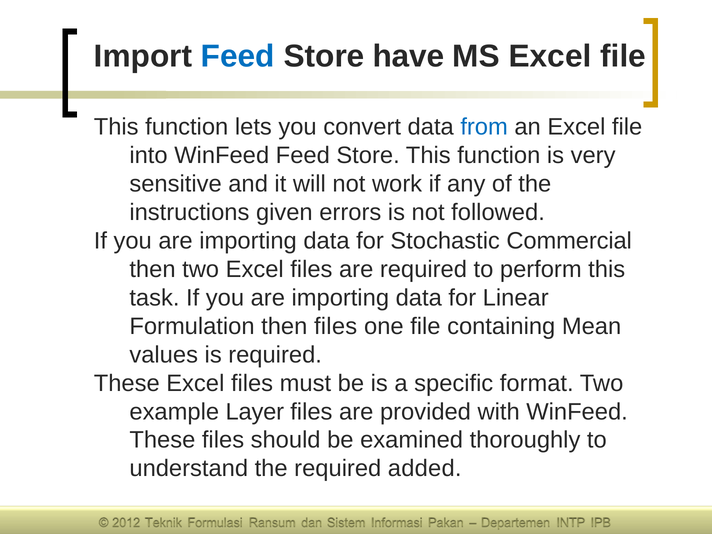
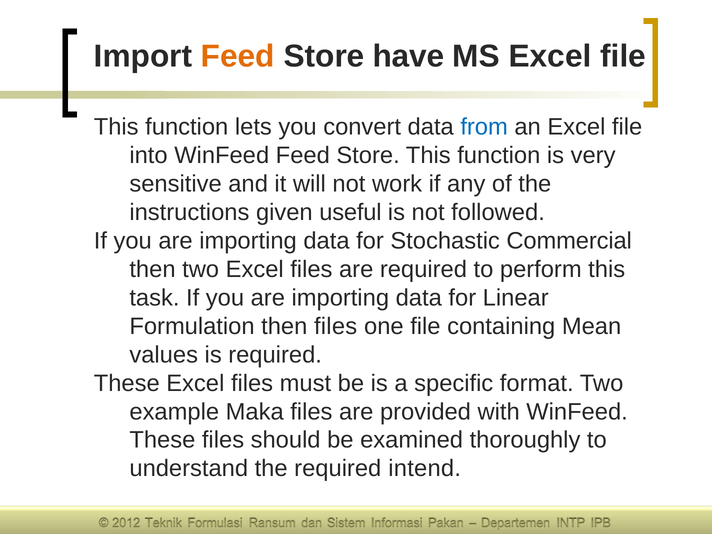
Feed colour: blue -> orange (238, 56)
errors: errors -> useful (350, 212)
Layer: Layer -> Maka (255, 412)
added: added -> intend (425, 469)
